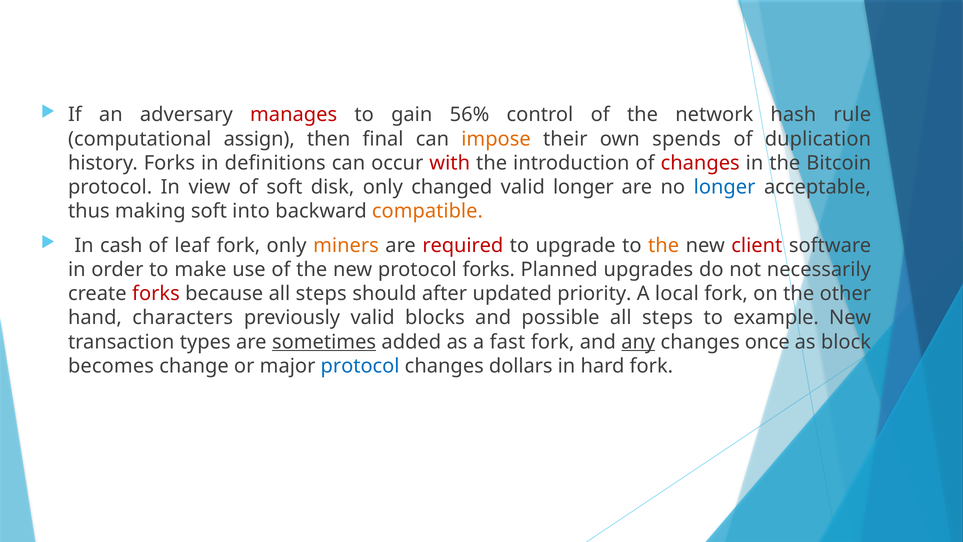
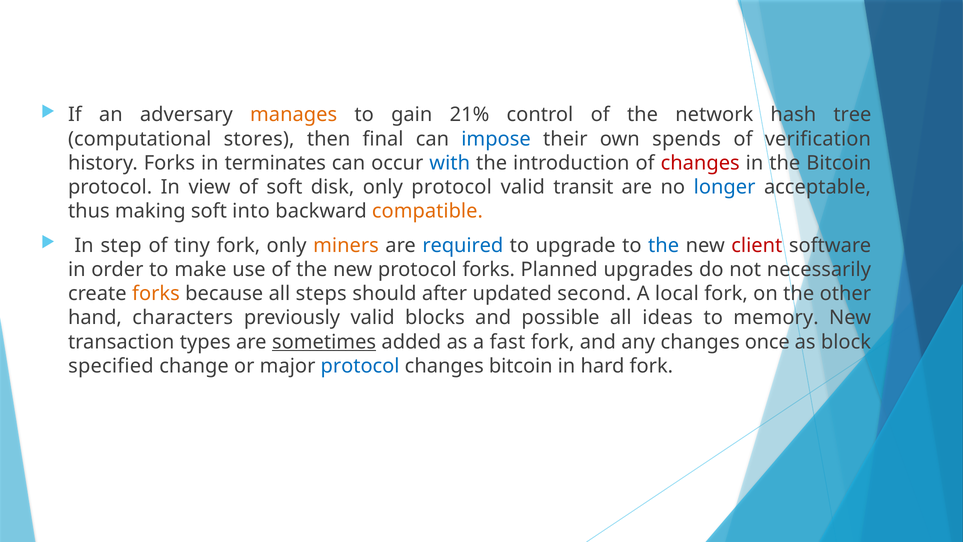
manages colour: red -> orange (294, 115)
56%: 56% -> 21% (469, 115)
rule: rule -> tree (852, 115)
assign: assign -> stores (259, 139)
impose colour: orange -> blue (496, 139)
duplication: duplication -> verification (818, 139)
definitions: definitions -> terminates (275, 163)
with colour: red -> blue (450, 163)
only changed: changed -> protocol (452, 187)
valid longer: longer -> transit (583, 187)
cash: cash -> step (121, 245)
leaf: leaf -> tiny (192, 245)
required colour: red -> blue (463, 245)
the colour: orange -> blue (664, 245)
forks colour: red -> orange (156, 294)
priority: priority -> second (594, 294)
steps: steps -> ideas (668, 318)
example: example -> memory (776, 318)
any underline: present -> none (638, 342)
becomes: becomes -> specified (111, 366)
changes dollars: dollars -> bitcoin (521, 366)
